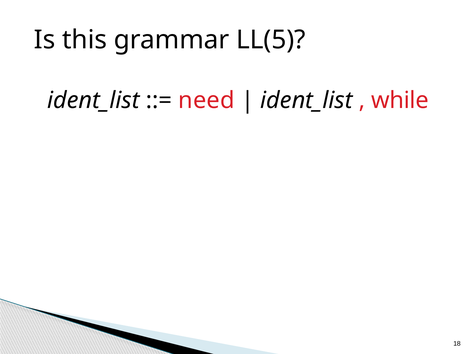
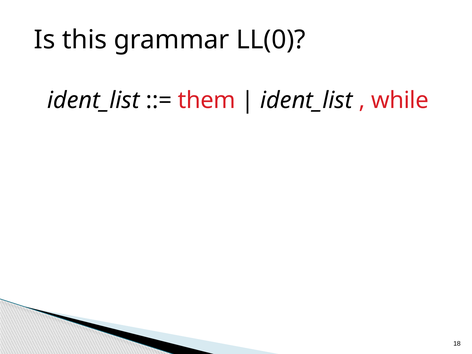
LL(5: LL(5 -> LL(0 (271, 40)
need: need -> them (207, 100)
